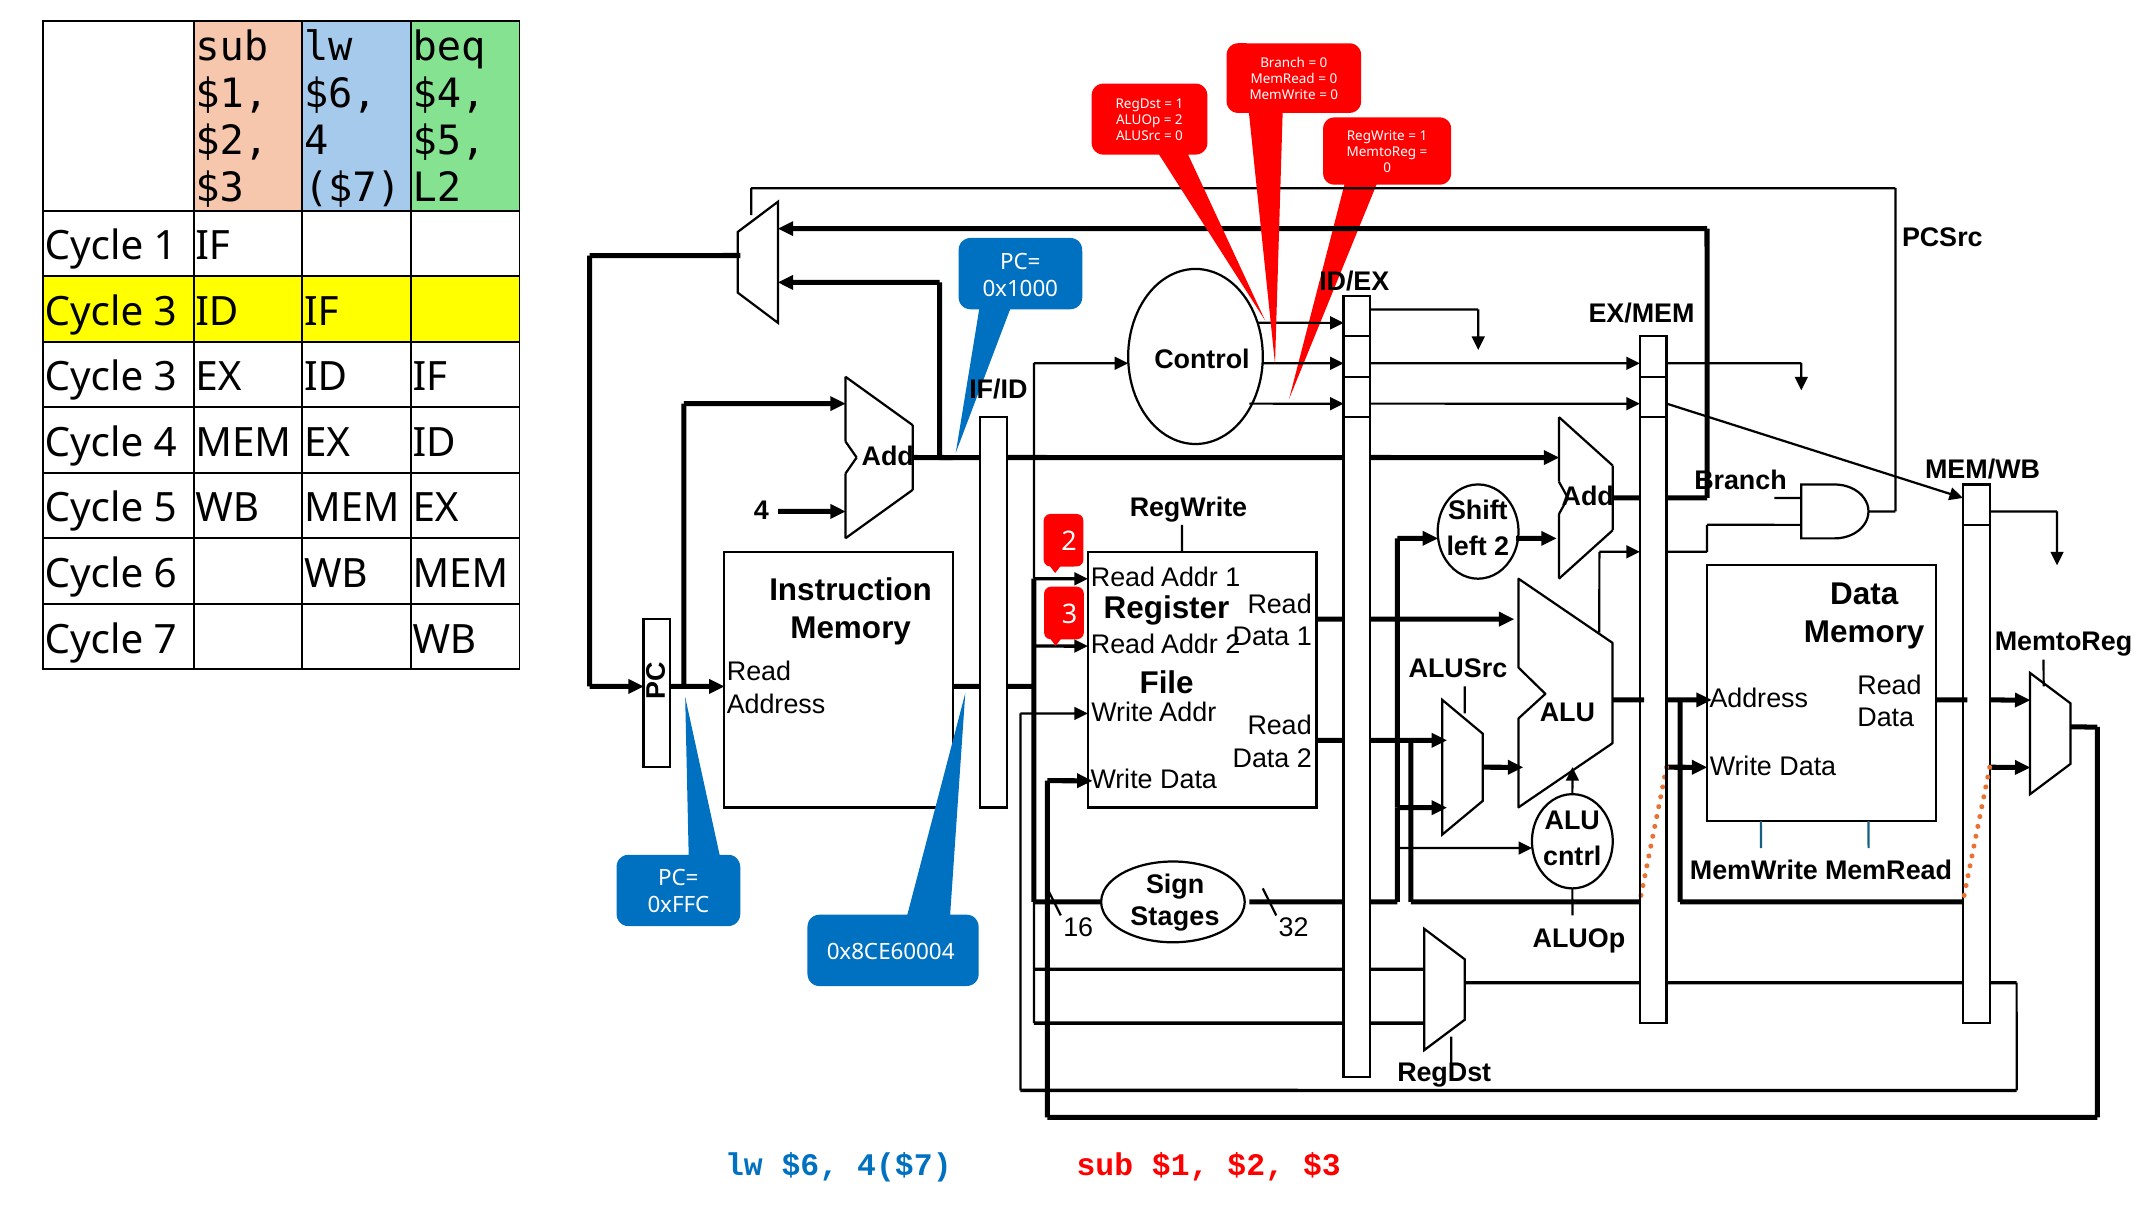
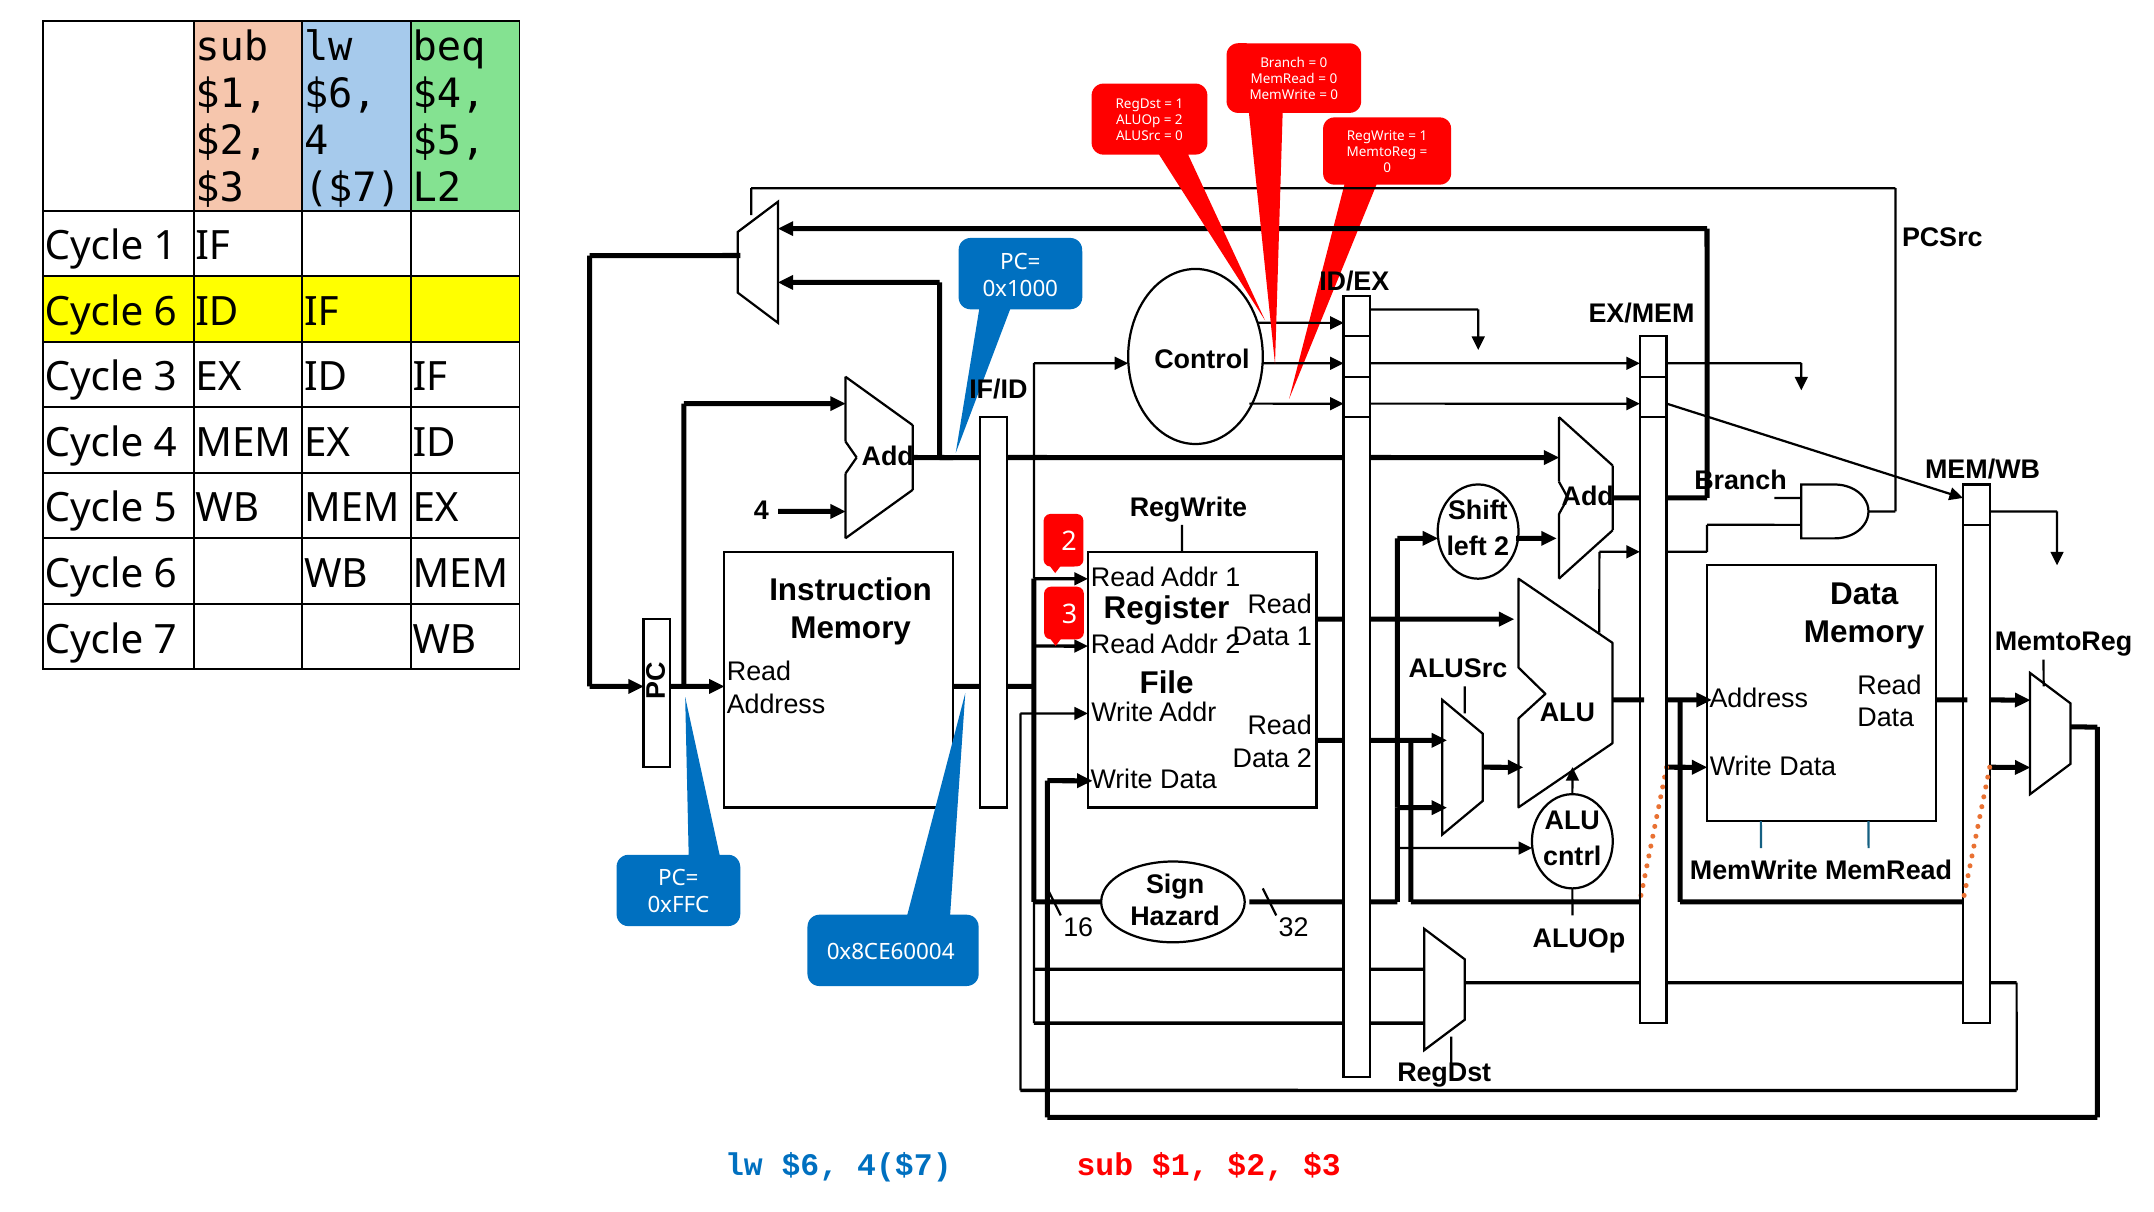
3: 3 -> 6 (165, 312)
Stages: Stages -> Hazard (1175, 916)
